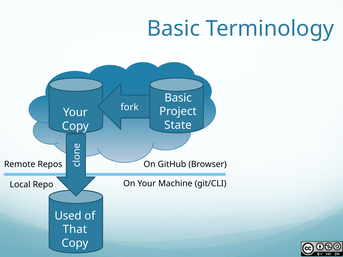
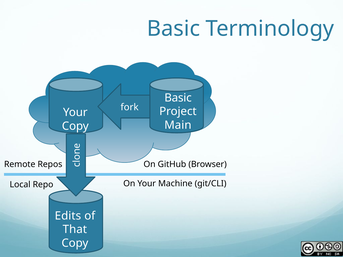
State: State -> Main (178, 125)
Used: Used -> Edits (68, 216)
